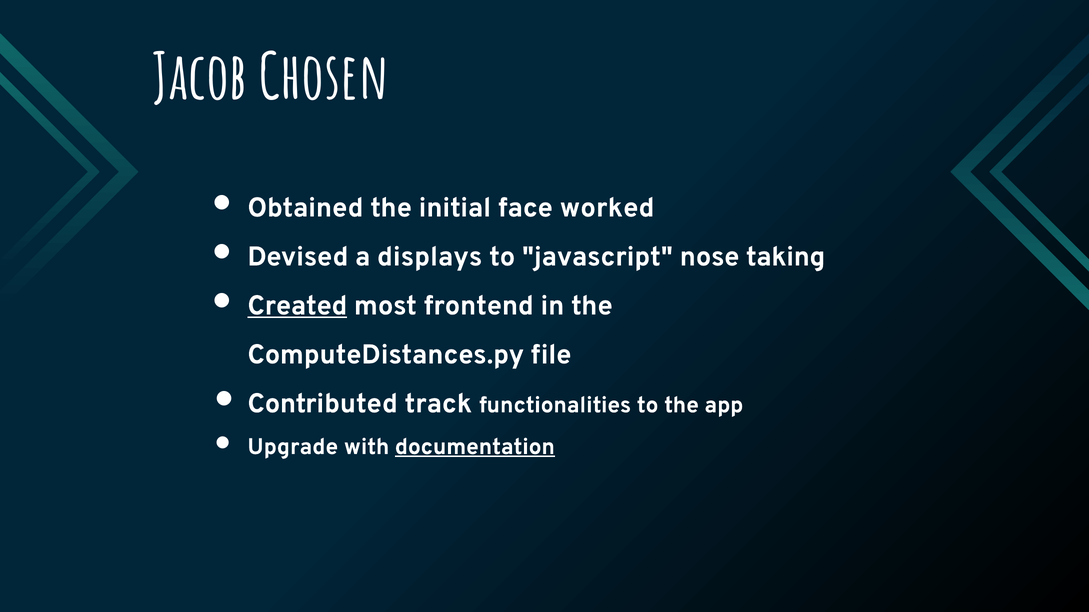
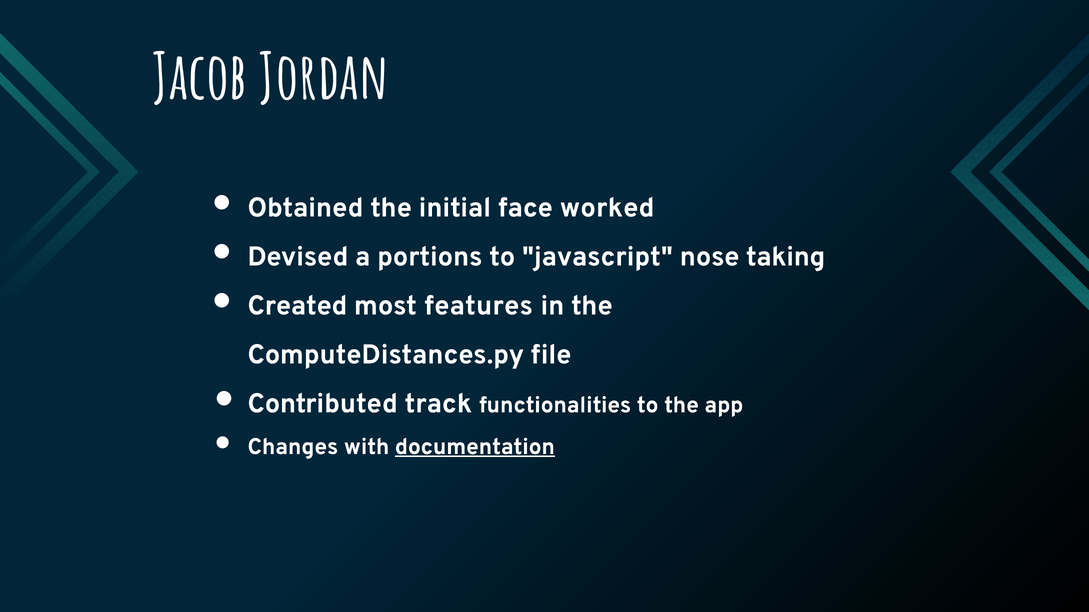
Chosen: Chosen -> Jordan (324, 78)
displays: displays -> portions (430, 257)
Created underline: present -> none (297, 306)
frontend: frontend -> features (479, 306)
Upgrade: Upgrade -> Changes (293, 447)
